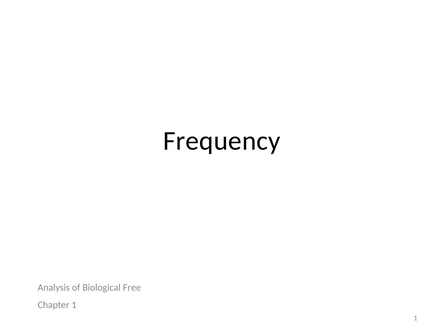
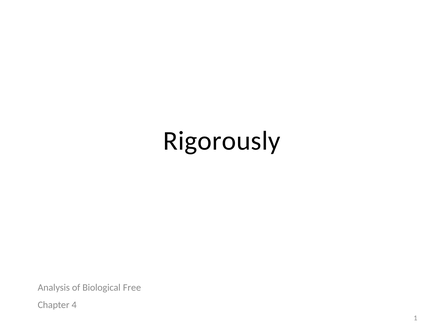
Frequency: Frequency -> Rigorously (222, 141)
Chapter 1: 1 -> 4 (74, 305)
